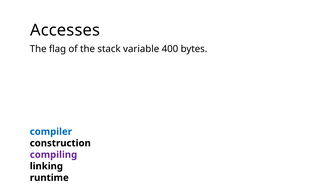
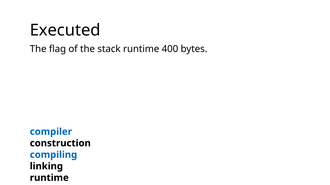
Accesses: Accesses -> Executed (65, 30)
stack variable: variable -> runtime (141, 49)
compiling colour: purple -> blue (53, 155)
